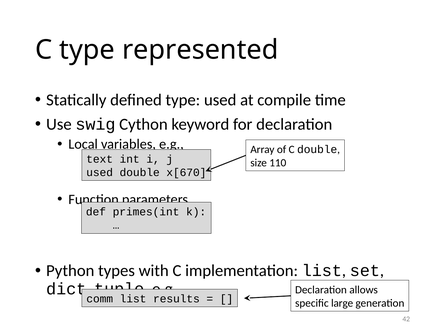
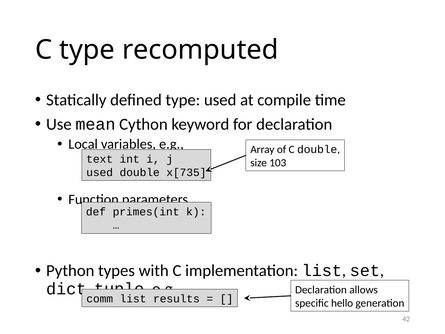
represented: represented -> recomputed (200, 50)
swig: swig -> mean (95, 124)
110: 110 -> 103 (278, 163)
x[670: x[670 -> x[735 (186, 172)
large: large -> hello (342, 303)
